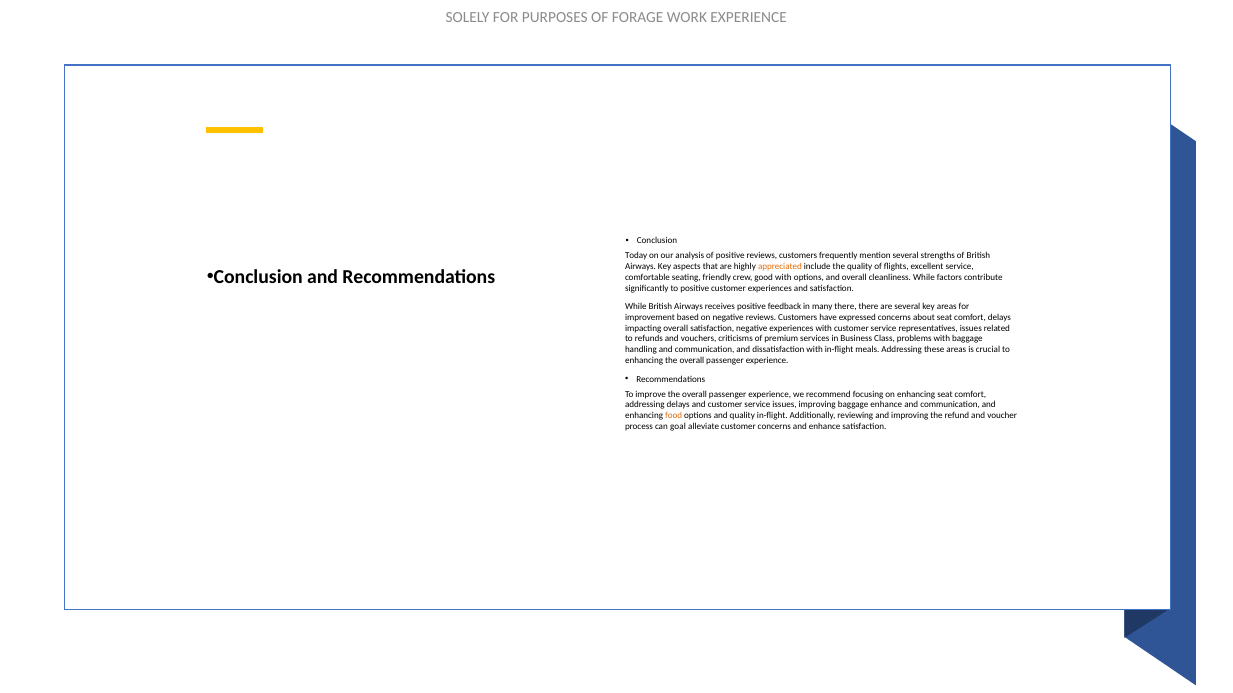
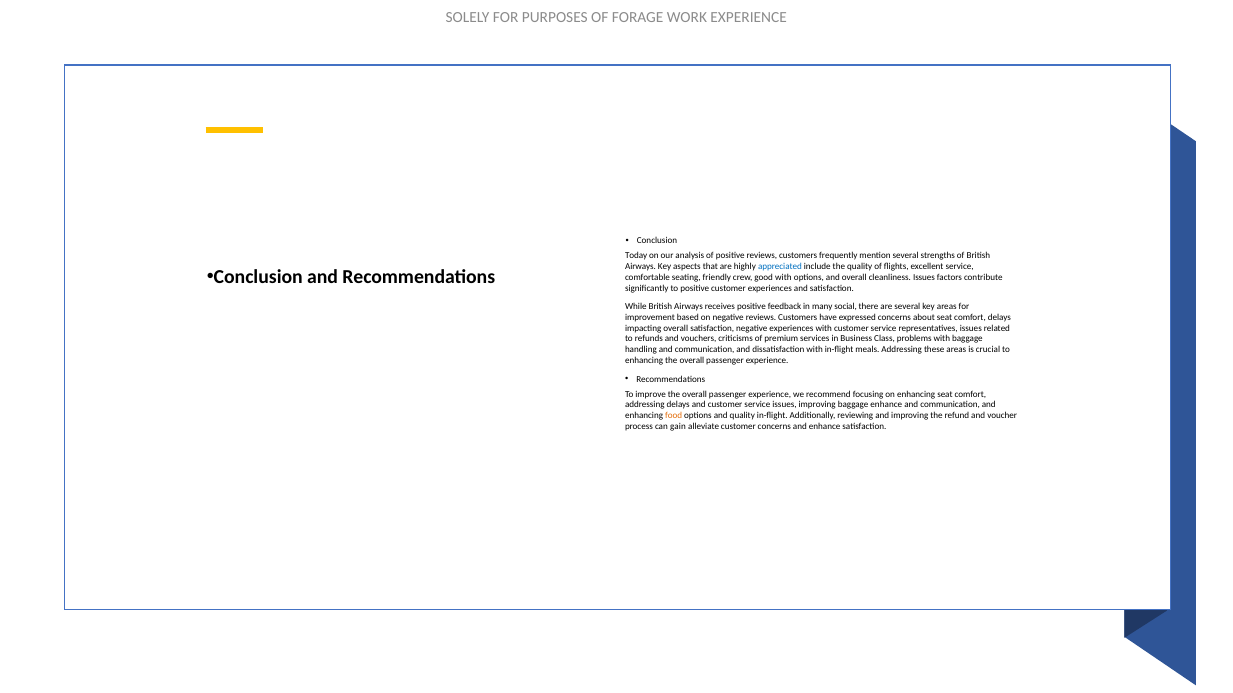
appreciated colour: orange -> blue (780, 267)
cleanliness While: While -> Issues (924, 278)
many there: there -> social (846, 307)
goal: goal -> gain (678, 427)
